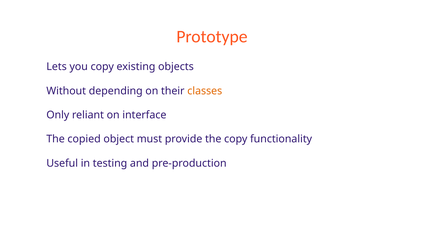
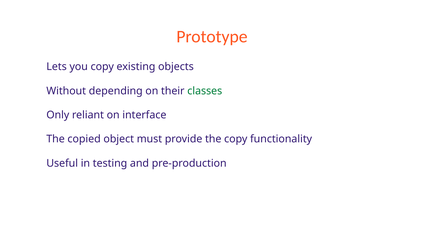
classes colour: orange -> green (205, 91)
